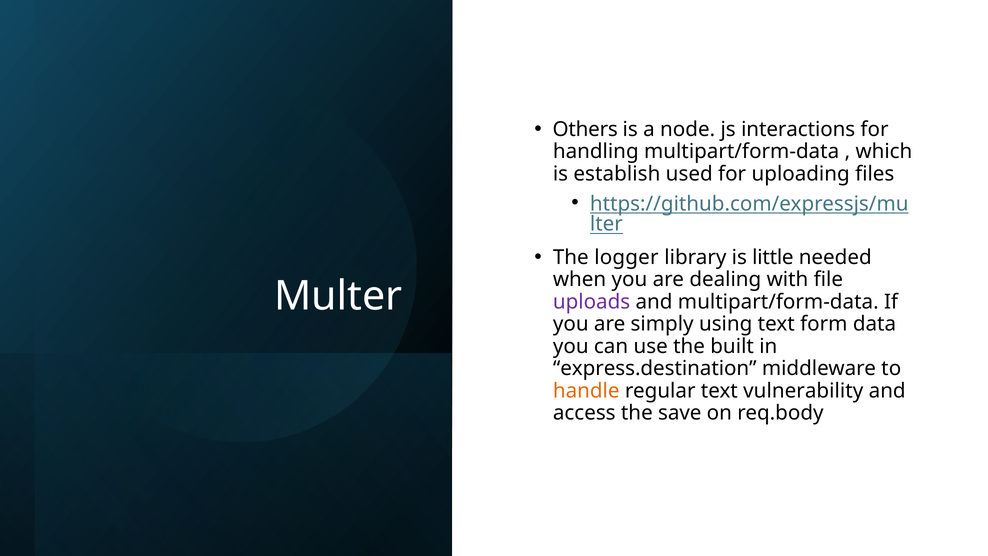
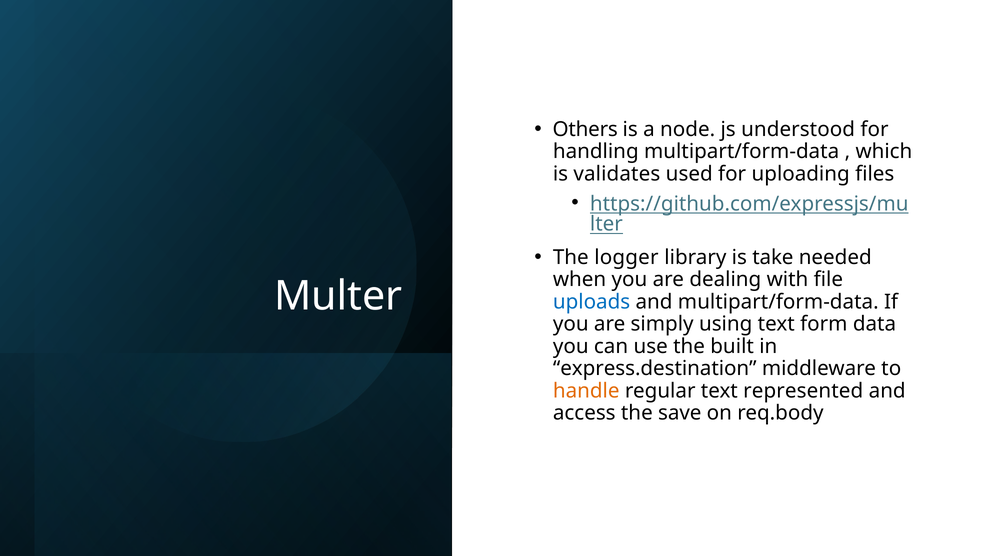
interactions: interactions -> understood (798, 129)
establish: establish -> validates (617, 174)
little: little -> take (773, 257)
uploads colour: purple -> blue (592, 302)
vulnerability: vulnerability -> represented (803, 391)
